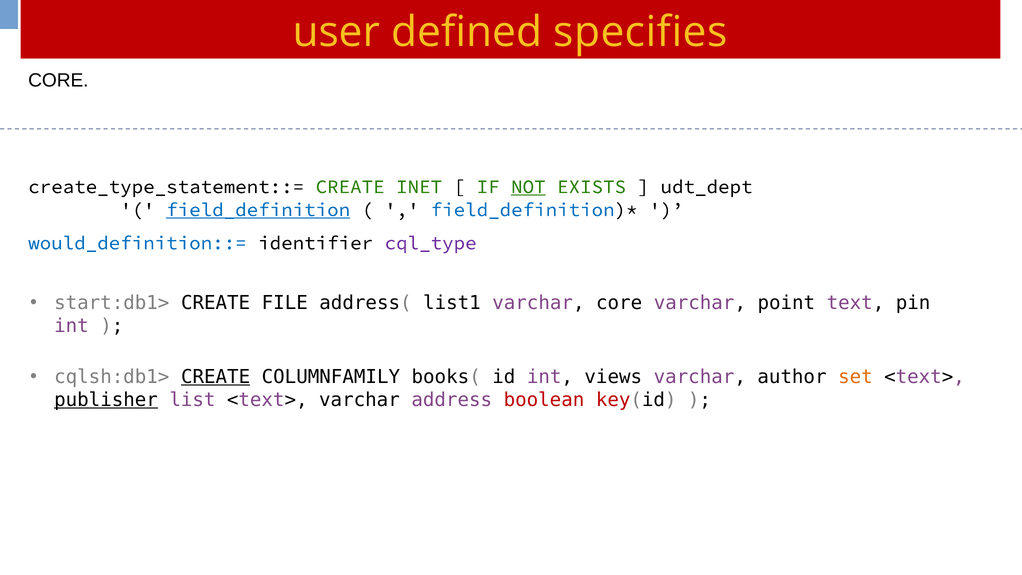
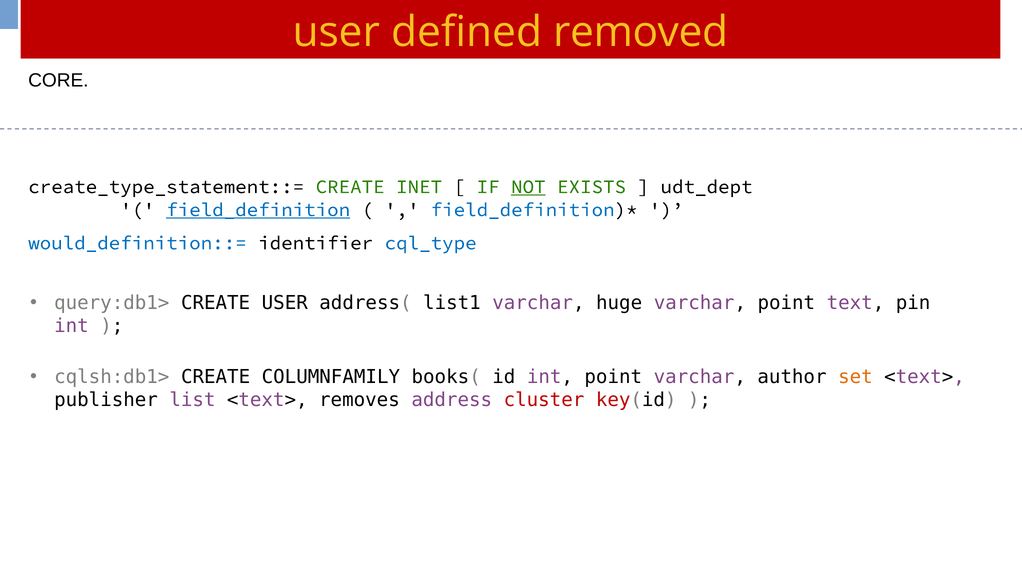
specifies: specifies -> removed (641, 32)
cql_type colour: purple -> blue (431, 243)
start:db1>: start:db1> -> query:db1> (112, 303)
CREATE FILE: FILE -> USER (285, 303)
varchar core: core -> huge (619, 303)
CREATE underline: present -> none (216, 377)
int views: views -> point (613, 377)
publisher underline: present -> none (106, 400)
<text> varchar: varchar -> removes (359, 400)
boolean: boolean -> cluster (544, 400)
